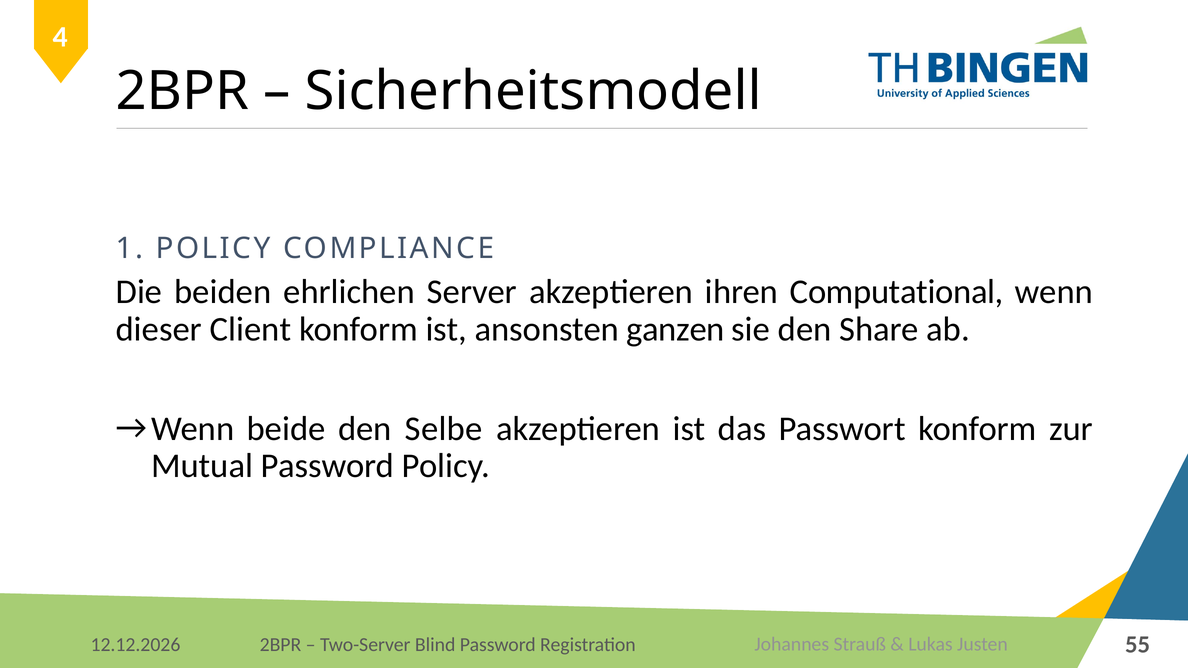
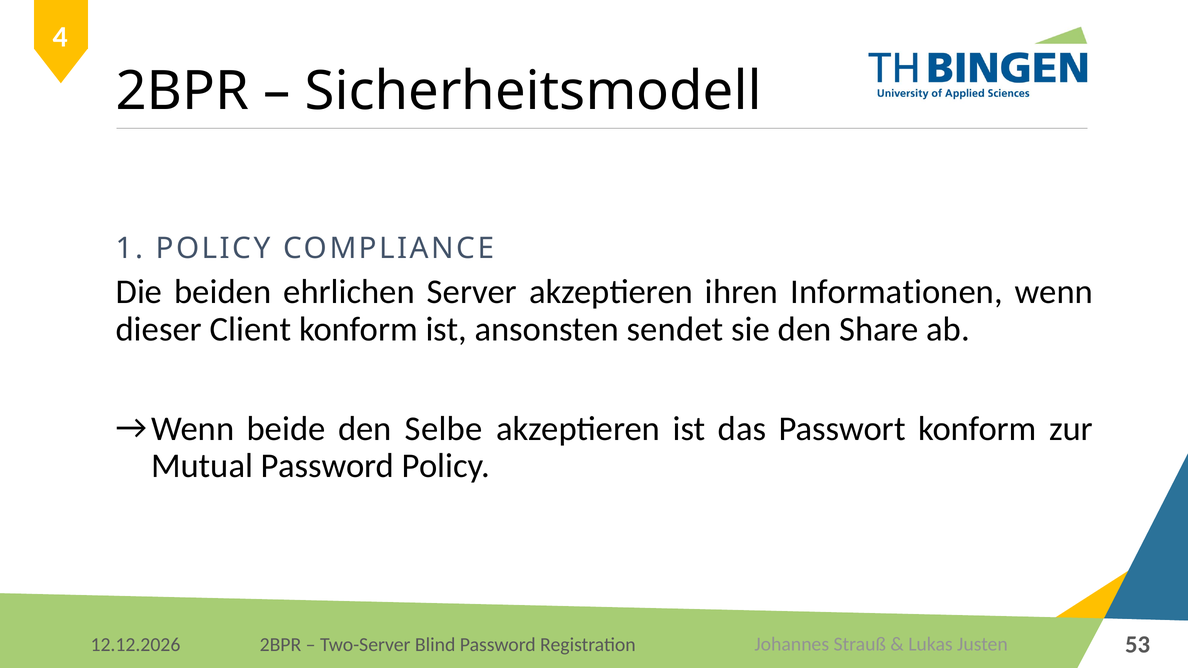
Computational: Computational -> Informationen (897, 292)
ganzen: ganzen -> sendet (675, 329)
55: 55 -> 53 (1138, 645)
